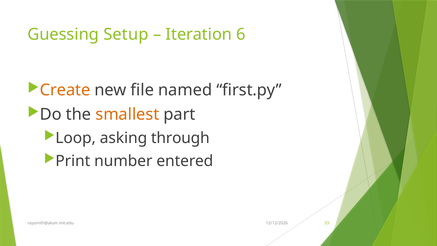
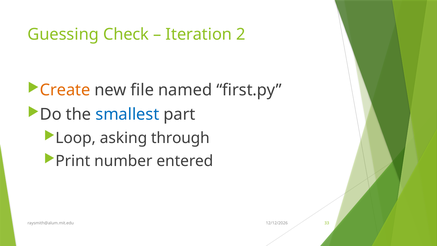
Setup: Setup -> Check (126, 34)
6: 6 -> 2 (241, 34)
smallest colour: orange -> blue (127, 114)
